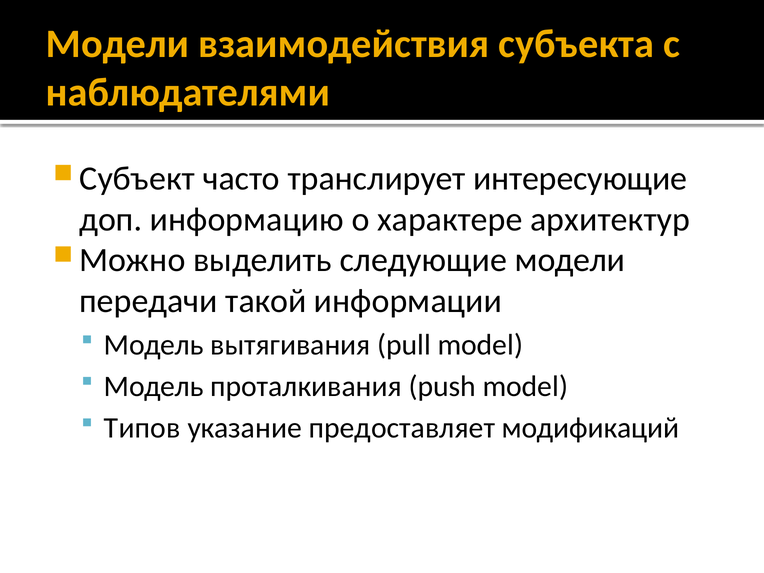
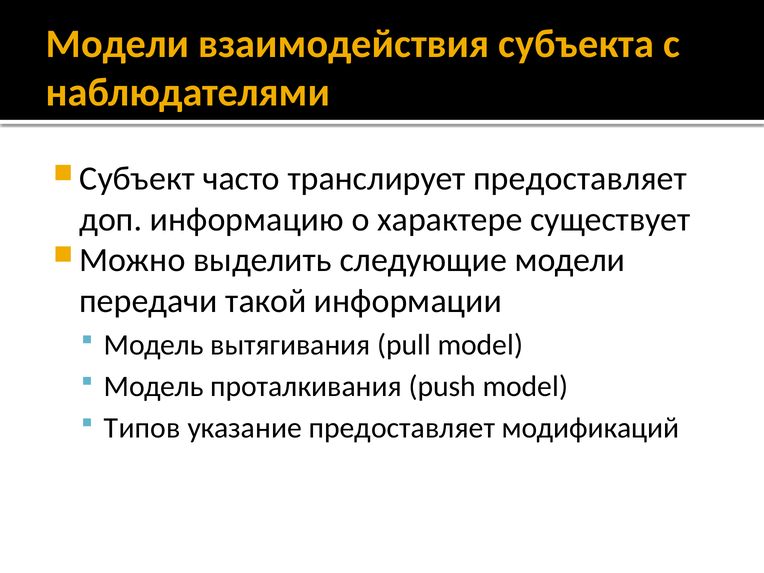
транслирует интересующие: интересующие -> предоставляет (580, 179)
архитектур: архитектур -> существует (610, 219)
